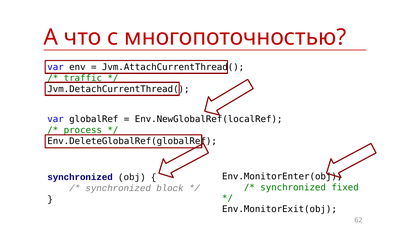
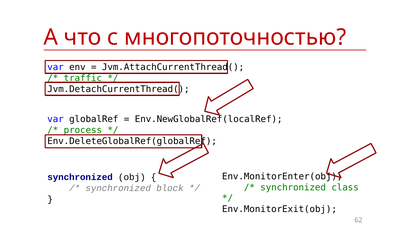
fixed: fixed -> class (345, 187)
